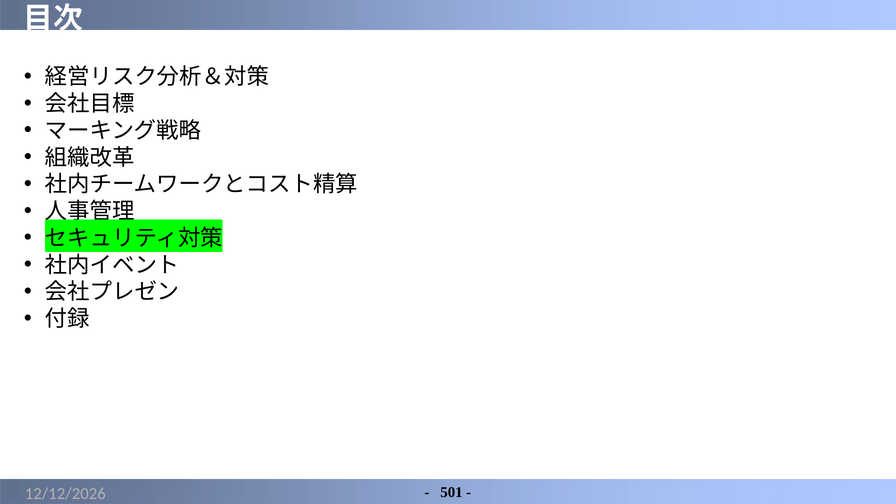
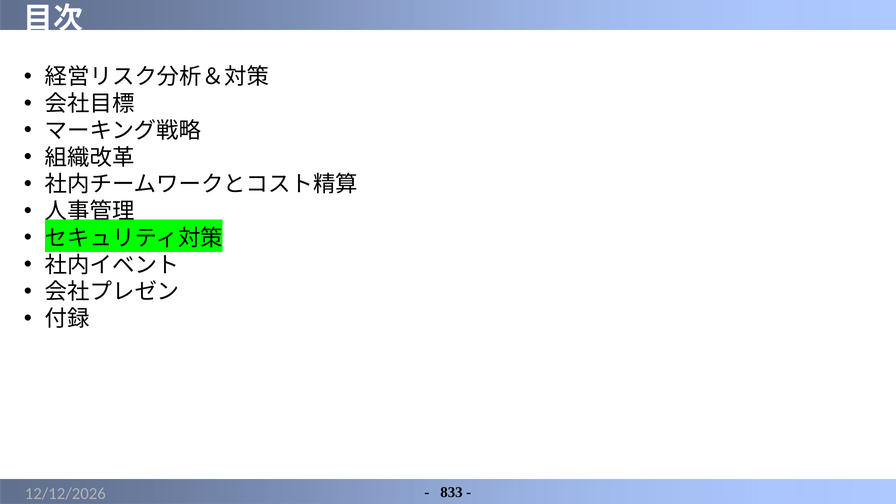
501: 501 -> 833 (451, 493)
